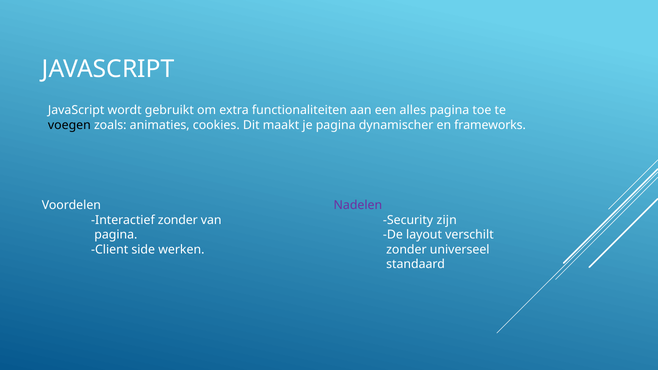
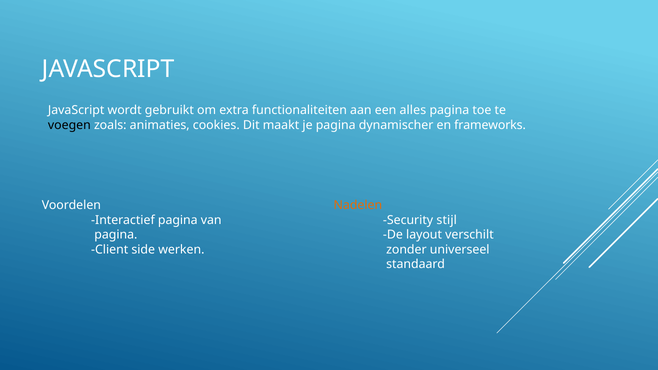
Nadelen colour: purple -> orange (358, 205)
Interactief zonder: zonder -> pagina (178, 220)
zijn: zijn -> stijl (447, 220)
